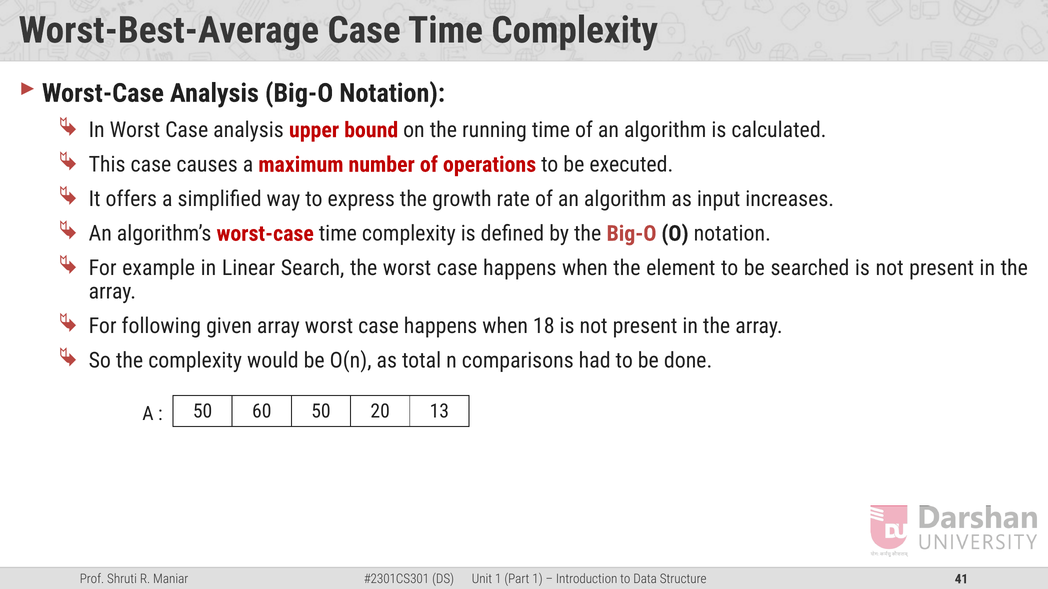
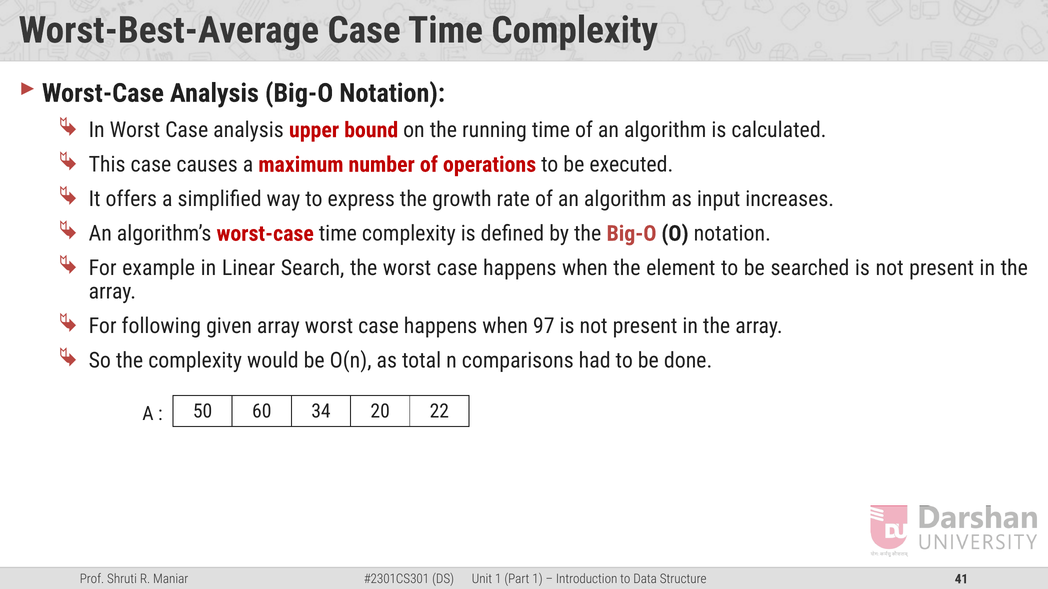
18: 18 -> 97 (544, 326)
60 50: 50 -> 34 (321, 412)
13: 13 -> 22 (439, 412)
